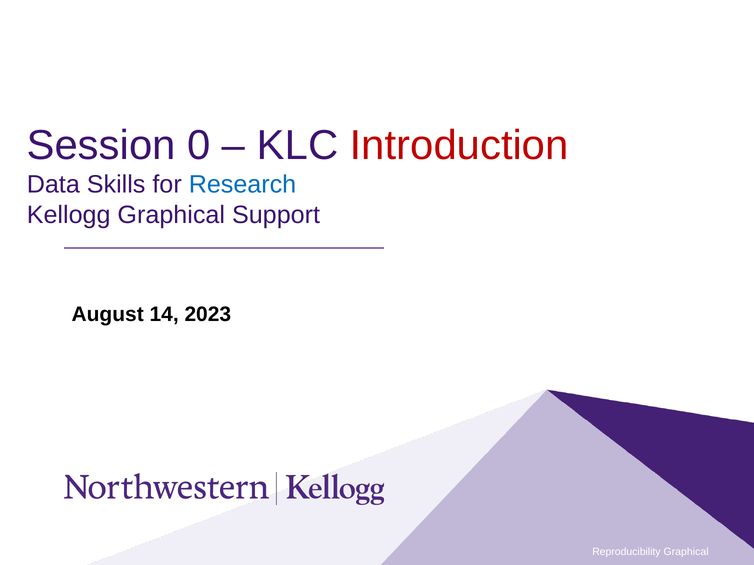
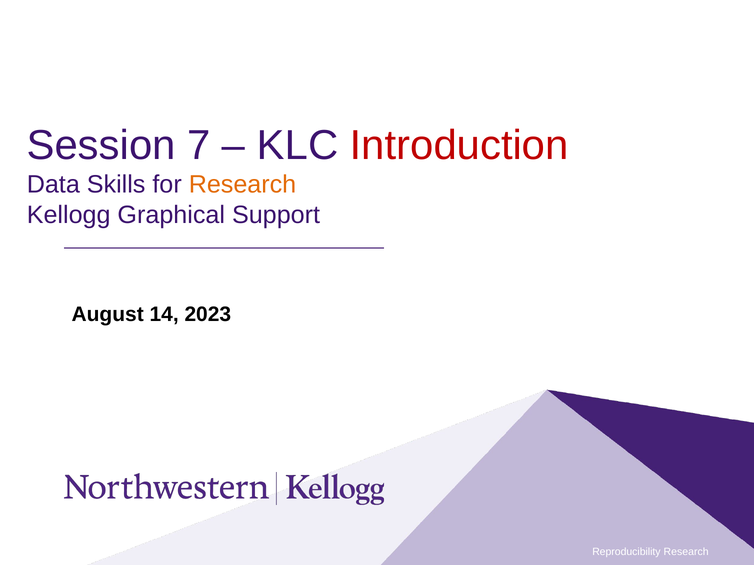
0: 0 -> 7 (199, 146)
Research colour: blue -> orange (242, 185)
Reproducibility Graphical: Graphical -> Research (686, 552)
